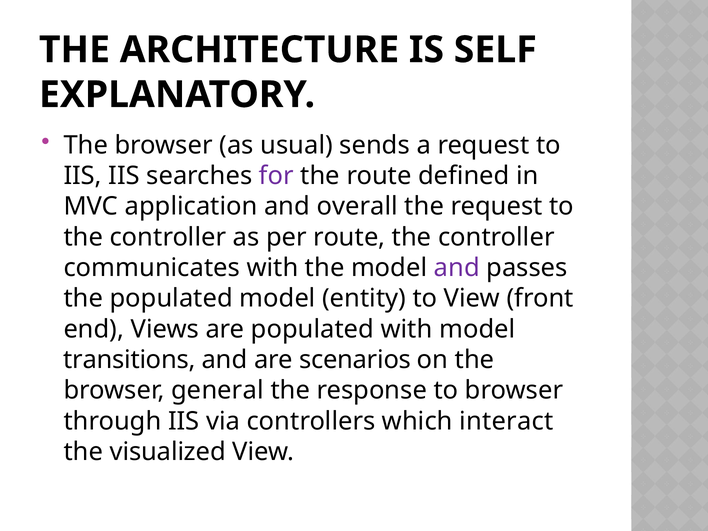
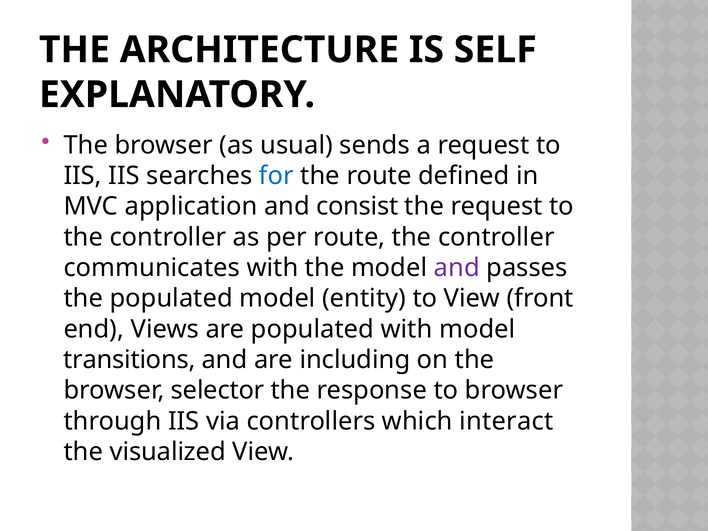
for colour: purple -> blue (276, 176)
overall: overall -> consist (357, 207)
scenarios: scenarios -> including (355, 360)
general: general -> selector (218, 391)
